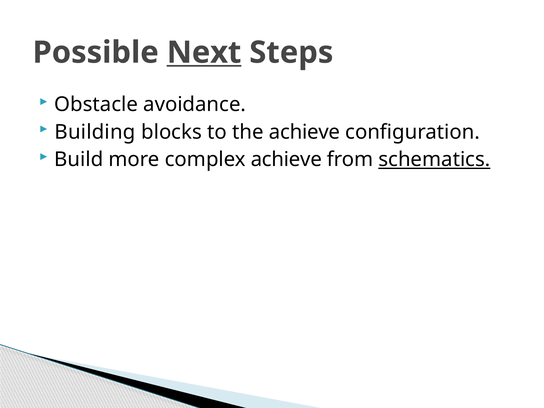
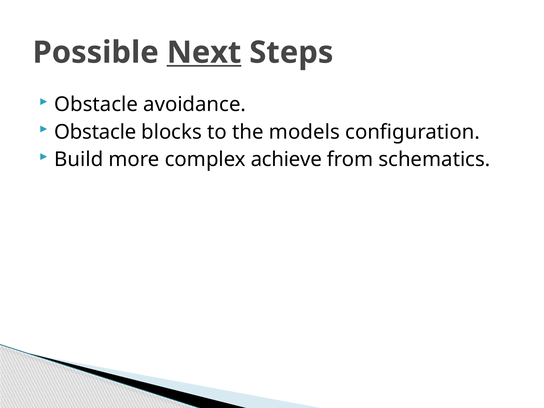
Building: Building -> Obstacle (95, 132)
the achieve: achieve -> models (304, 132)
schematics underline: present -> none (434, 160)
